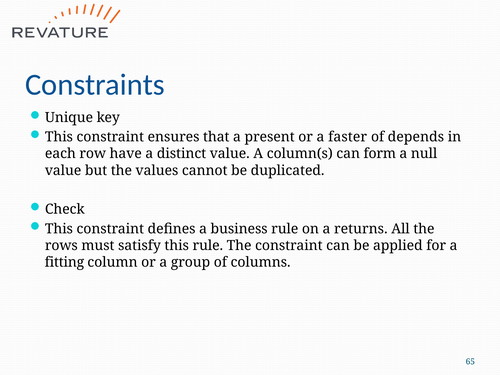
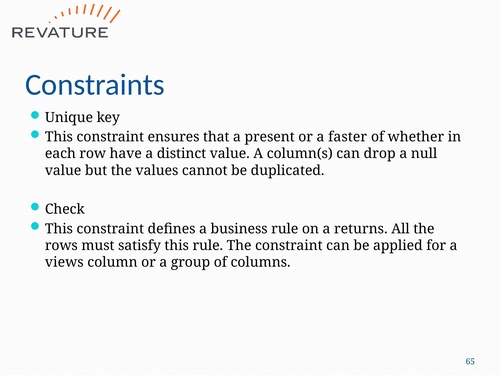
depends: depends -> whether (416, 137)
form: form -> drop (380, 154)
fitting: fitting -> views (64, 262)
